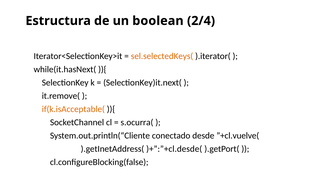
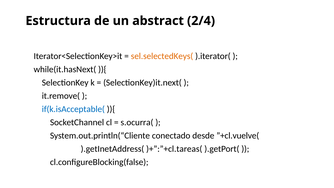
boolean: boolean -> abstract (158, 21)
if(k.isAcceptable( colour: orange -> blue (73, 109)
)+”:”+cl.desde(: )+”:”+cl.desde( -> )+”:”+cl.tareas( (174, 149)
